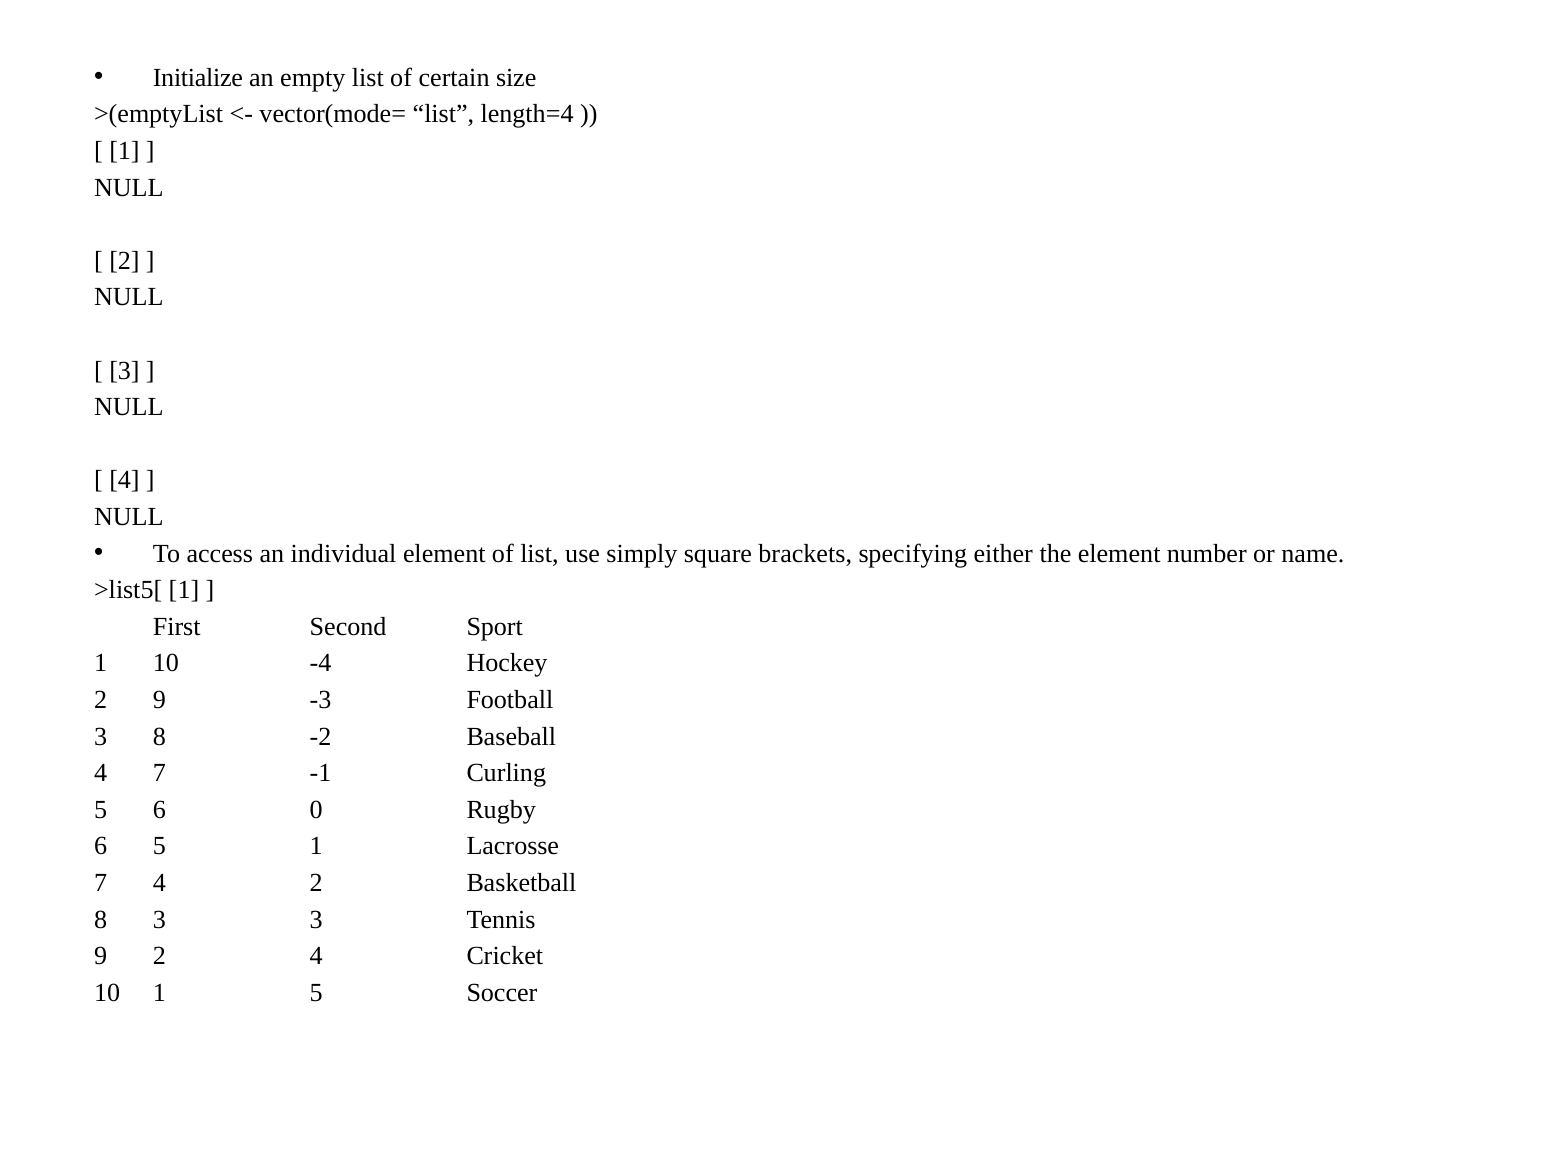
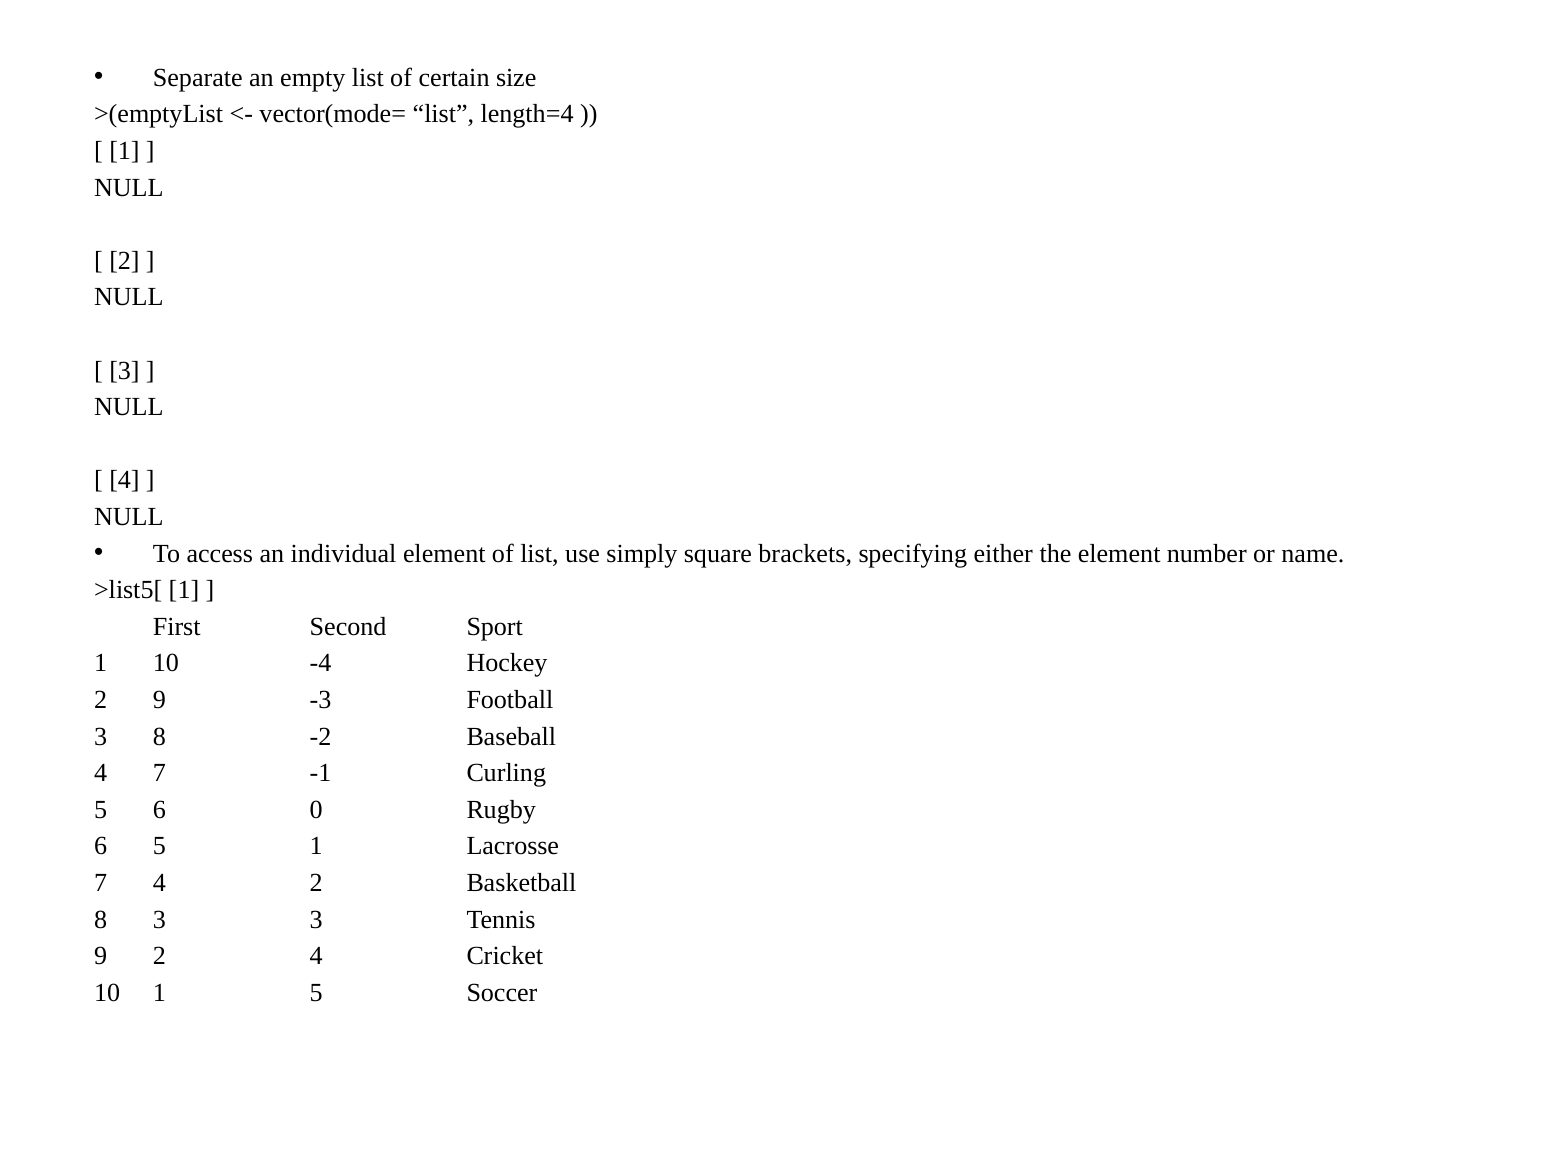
Initialize: Initialize -> Separate (198, 78)
